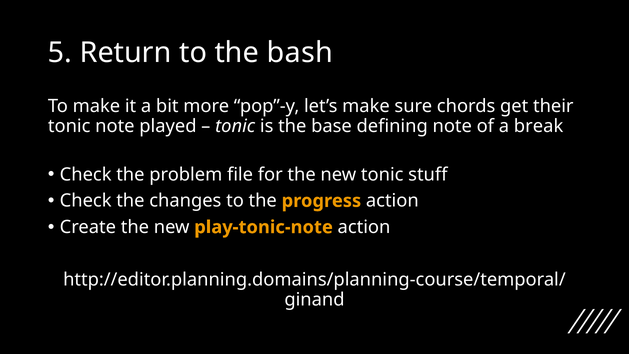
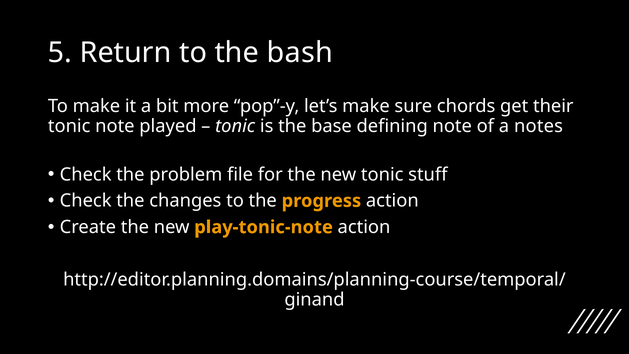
break: break -> notes (539, 126)
